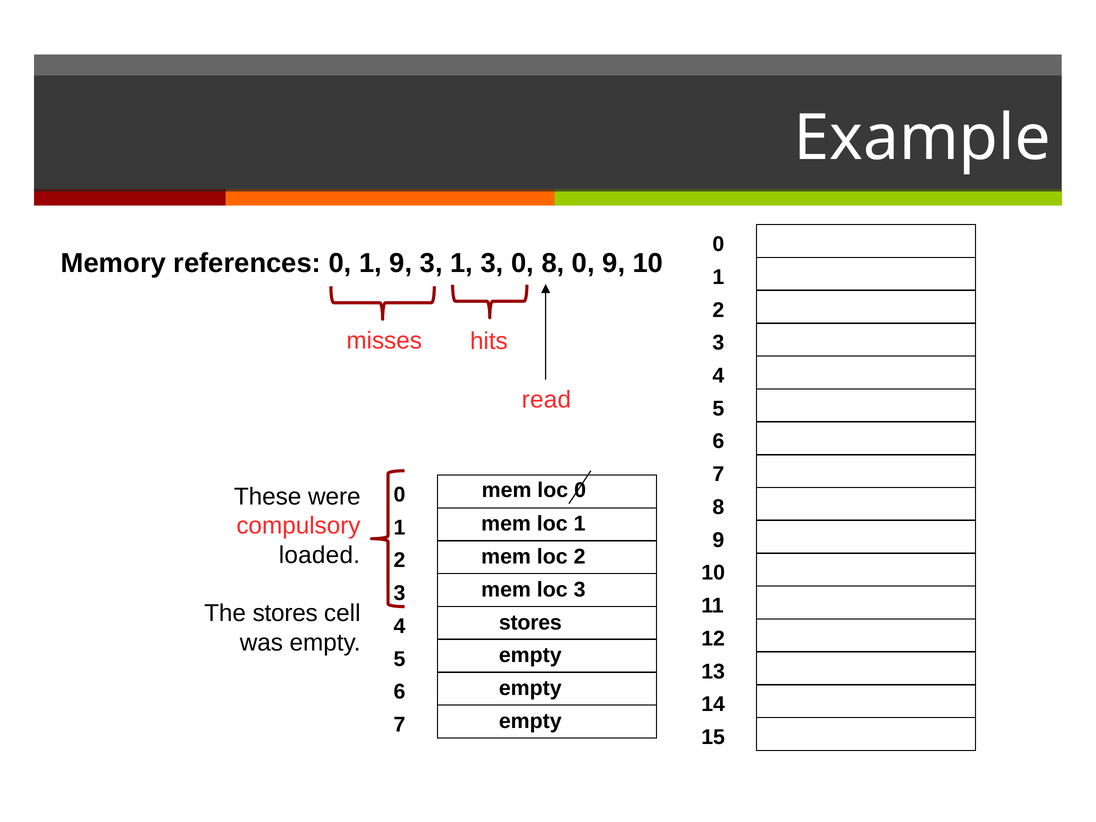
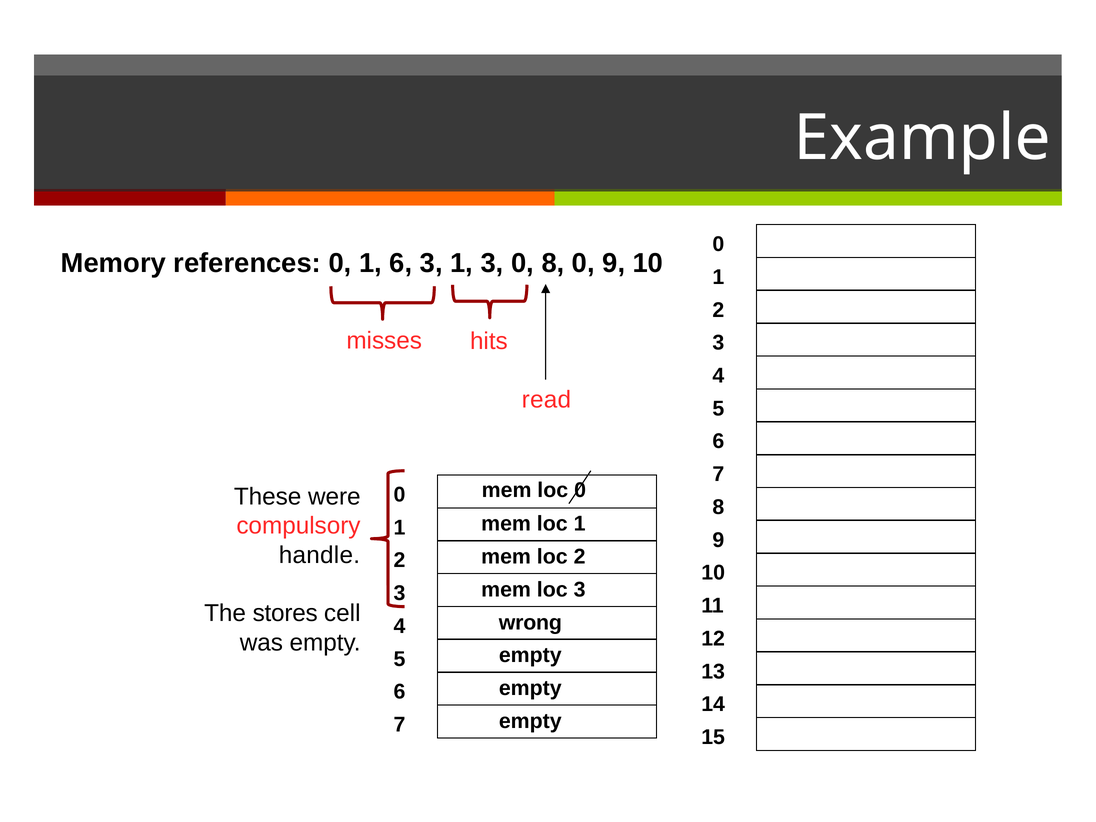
1 9: 9 -> 6 (401, 263)
loaded: loaded -> handle (319, 555)
stores: stores -> wrong (530, 622)
